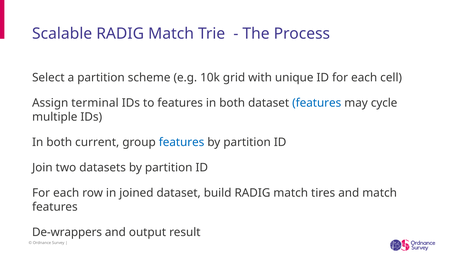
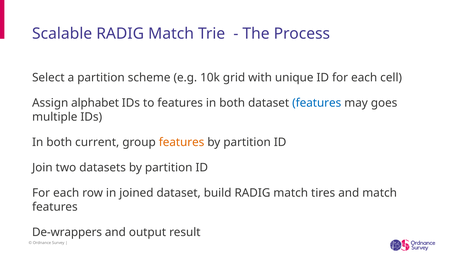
terminal: terminal -> alphabet (95, 103)
cycle: cycle -> goes (384, 103)
features colour: blue -> orange (182, 142)
